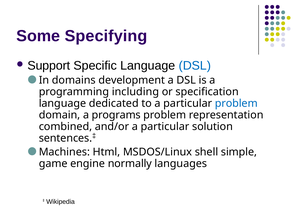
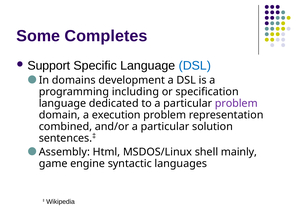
Specifying: Specifying -> Completes (106, 36)
problem colour: blue -> purple (236, 103)
programs: programs -> execution (116, 115)
Machines: Machines -> Assembly (64, 152)
simple: simple -> mainly (239, 152)
normally: normally -> syntactic (130, 163)
